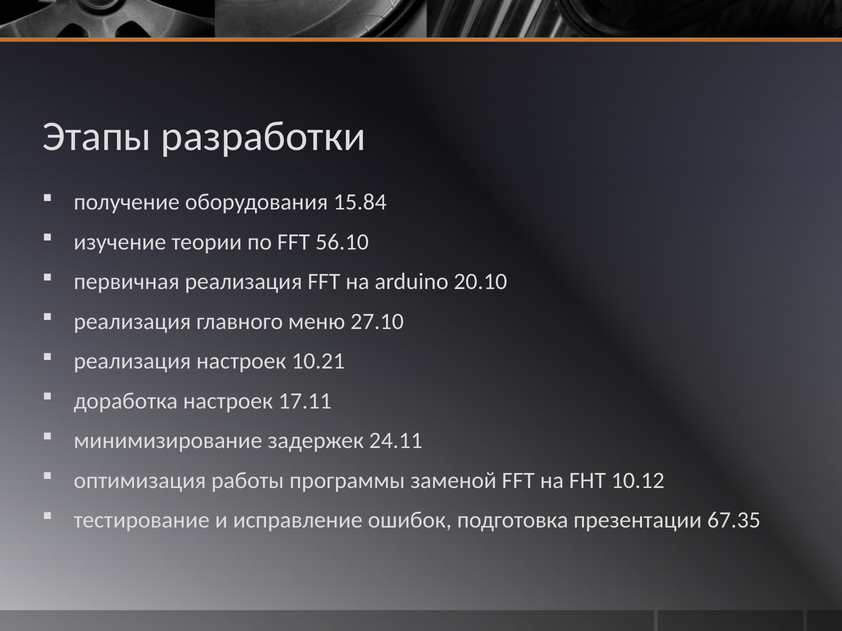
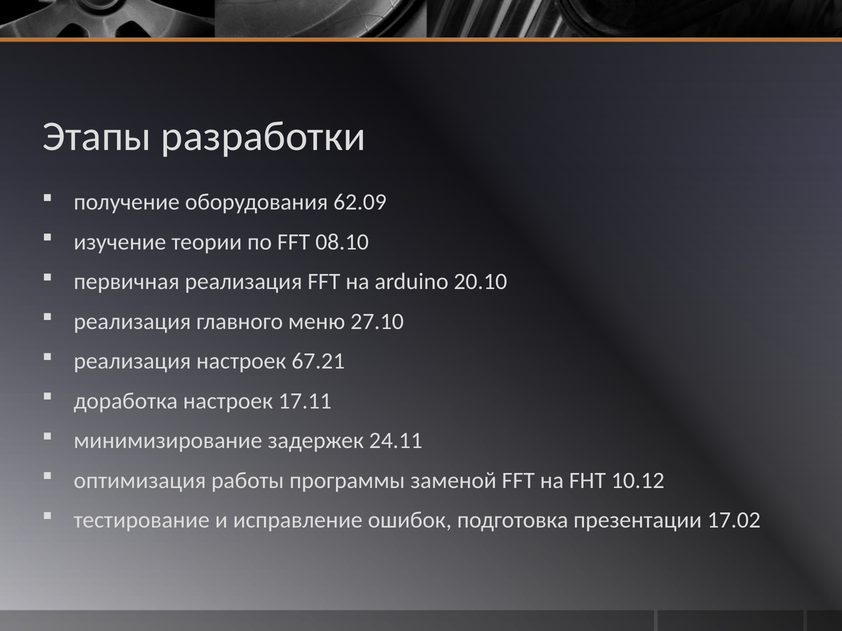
15.84: 15.84 -> 62.09 (360, 202)
56.10: 56.10 -> 08.10 (342, 242)
10.21: 10.21 -> 67.21 (318, 361)
67.35: 67.35 -> 17.02 (734, 521)
